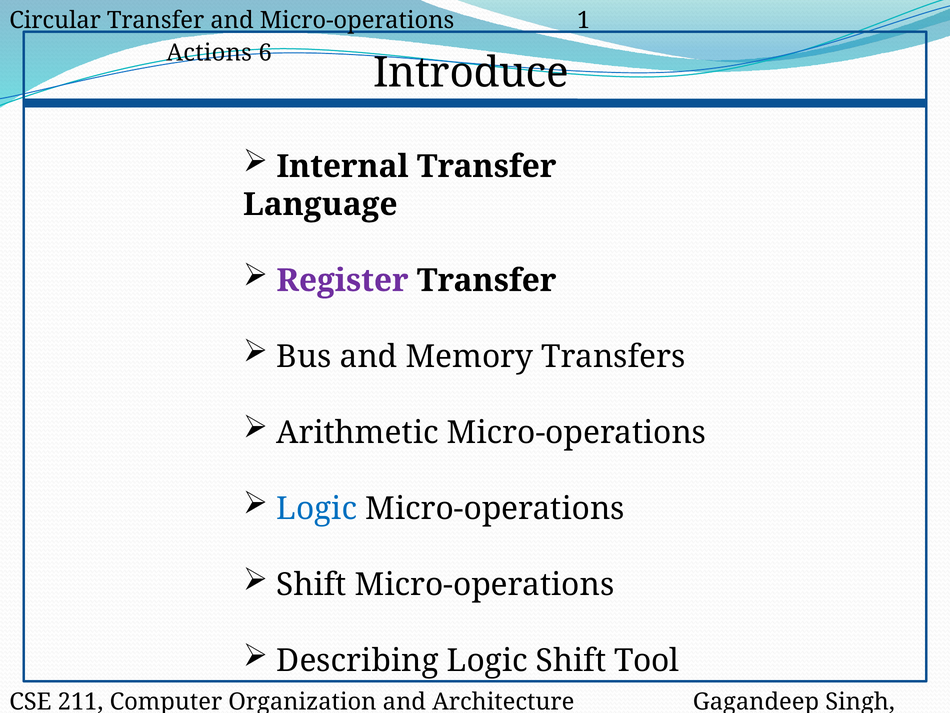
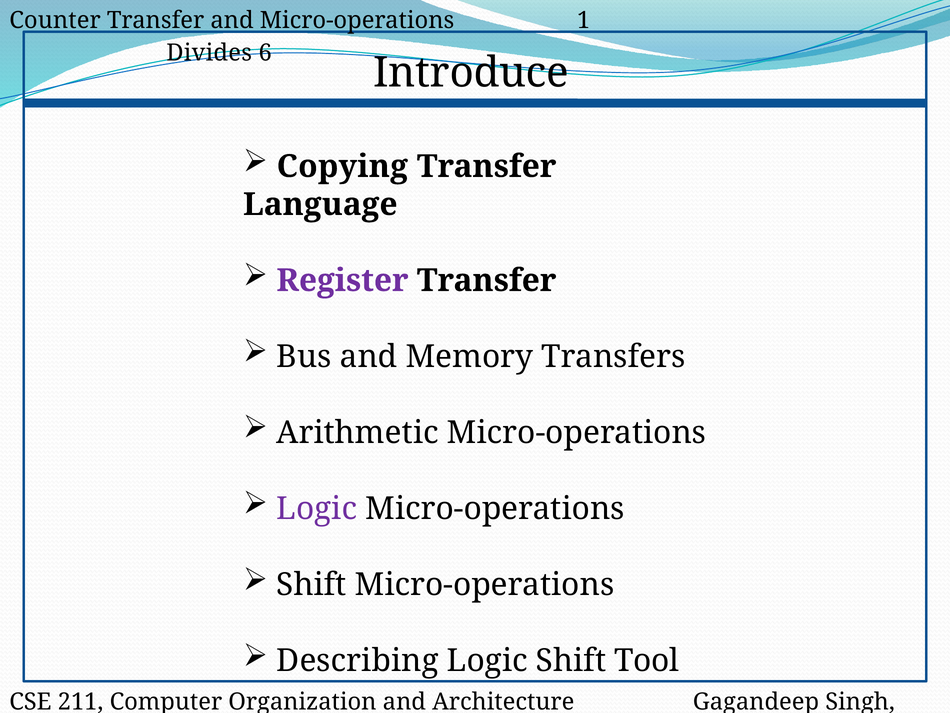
Circular: Circular -> Counter (55, 21)
Actions: Actions -> Divides (209, 53)
Internal: Internal -> Copying (342, 166)
Logic colour: blue -> purple (317, 508)
